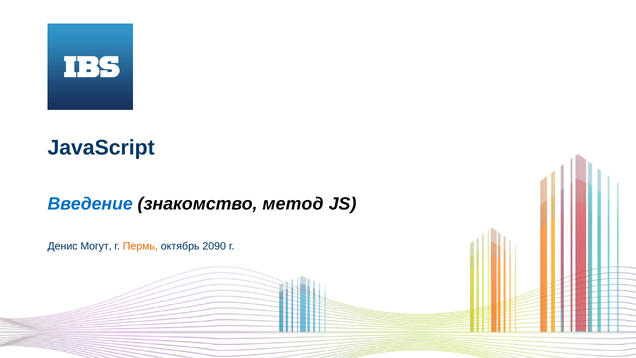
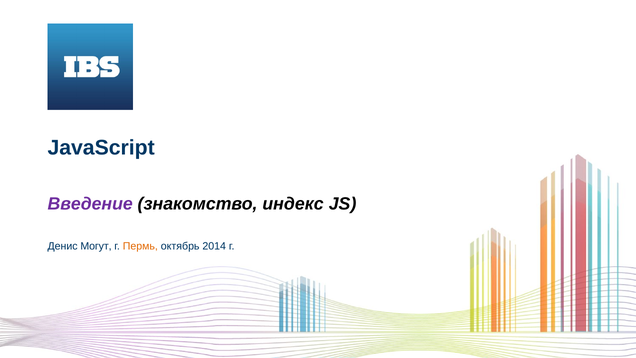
Введение colour: blue -> purple (90, 204)
метод: метод -> индекс (293, 204)
2090: 2090 -> 2014 (214, 246)
